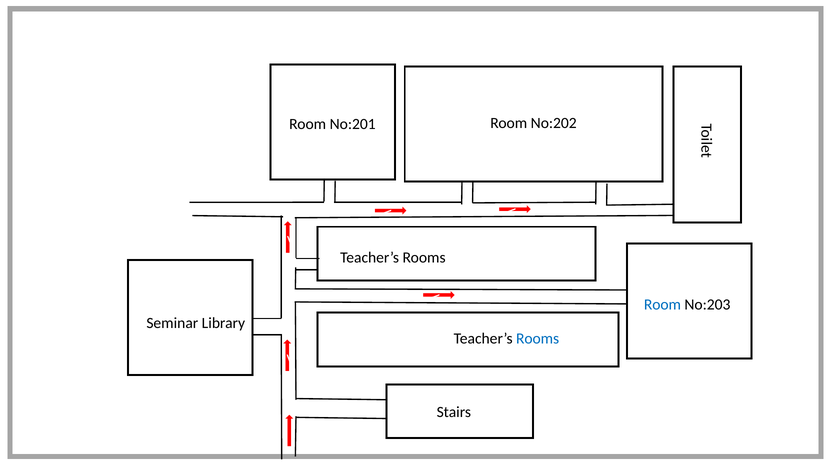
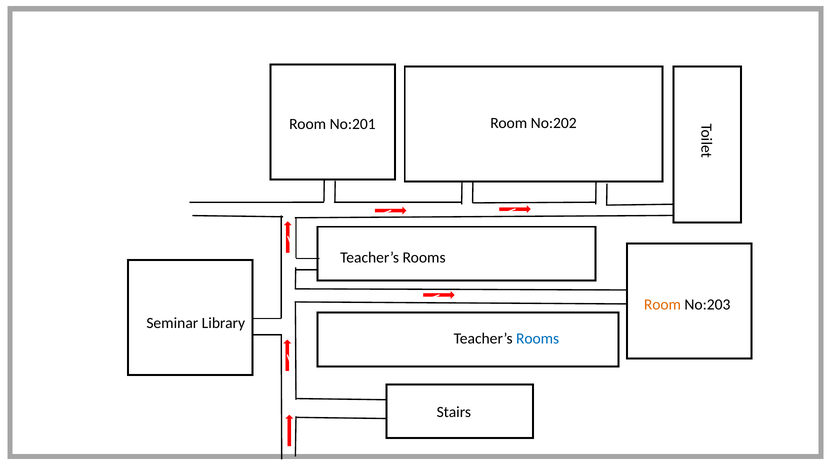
Room colour: blue -> orange (662, 305)
